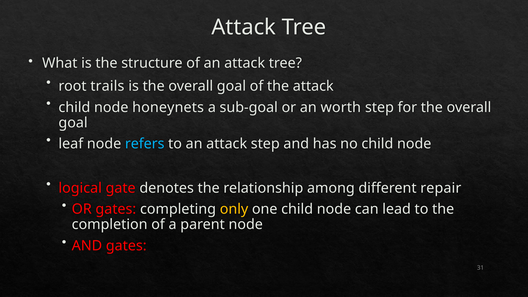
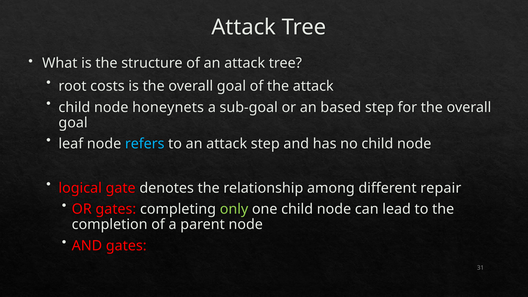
trails: trails -> costs (107, 86)
worth: worth -> based (341, 107)
only colour: yellow -> light green (234, 209)
